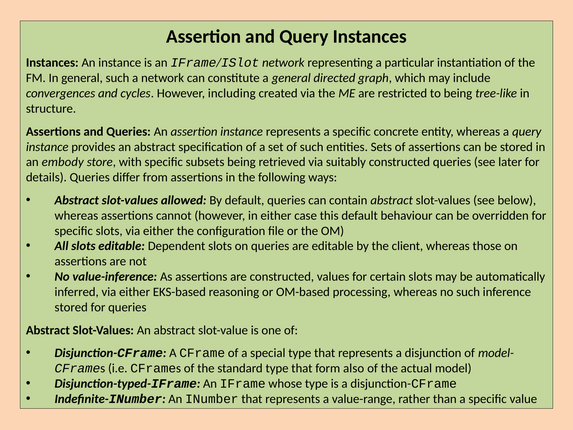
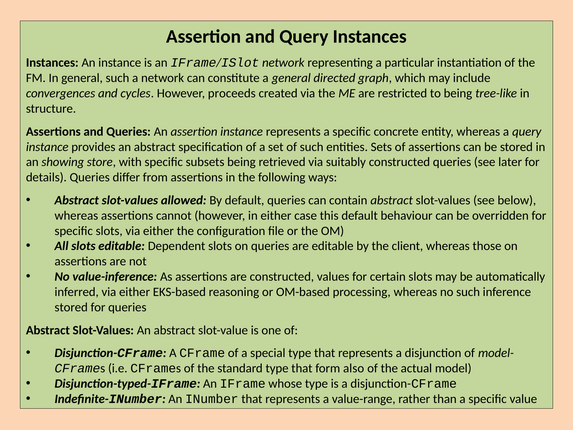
including: including -> proceeds (232, 93)
embody: embody -> showing (63, 162)
